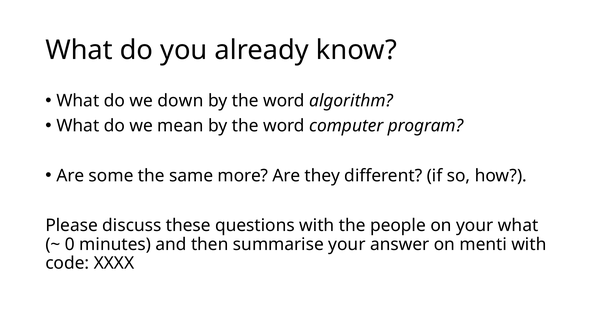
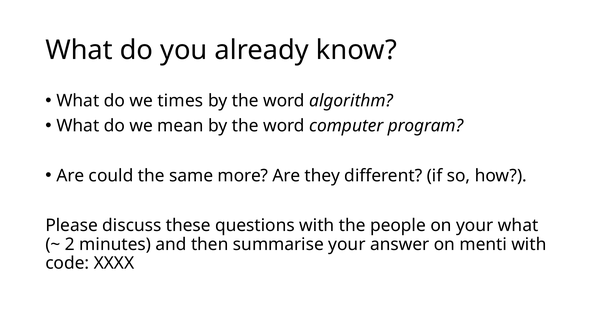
down: down -> times (180, 101)
some: some -> could (111, 175)
0: 0 -> 2 (70, 244)
